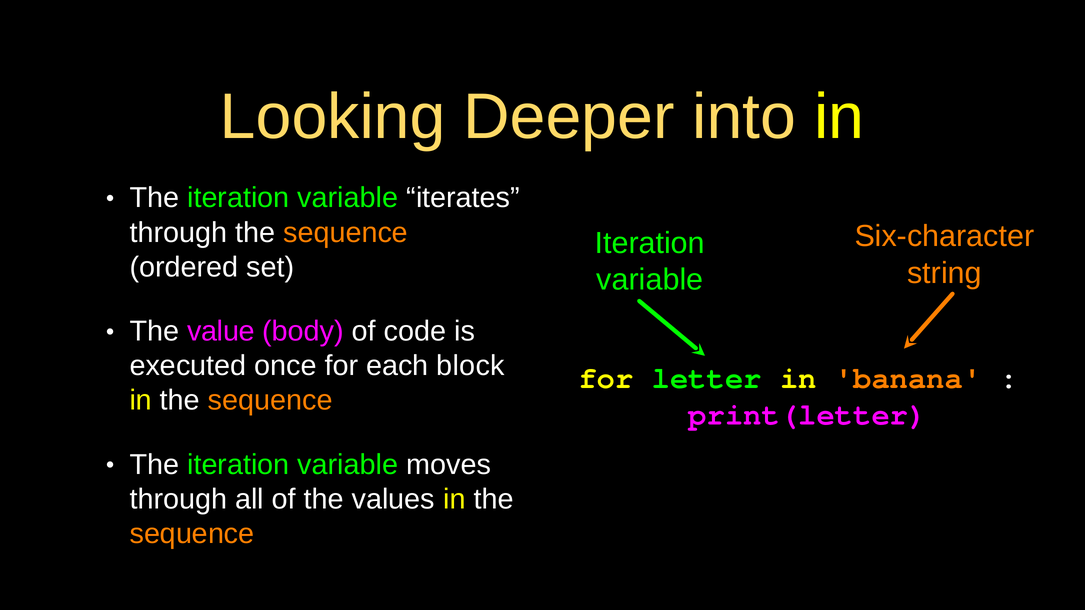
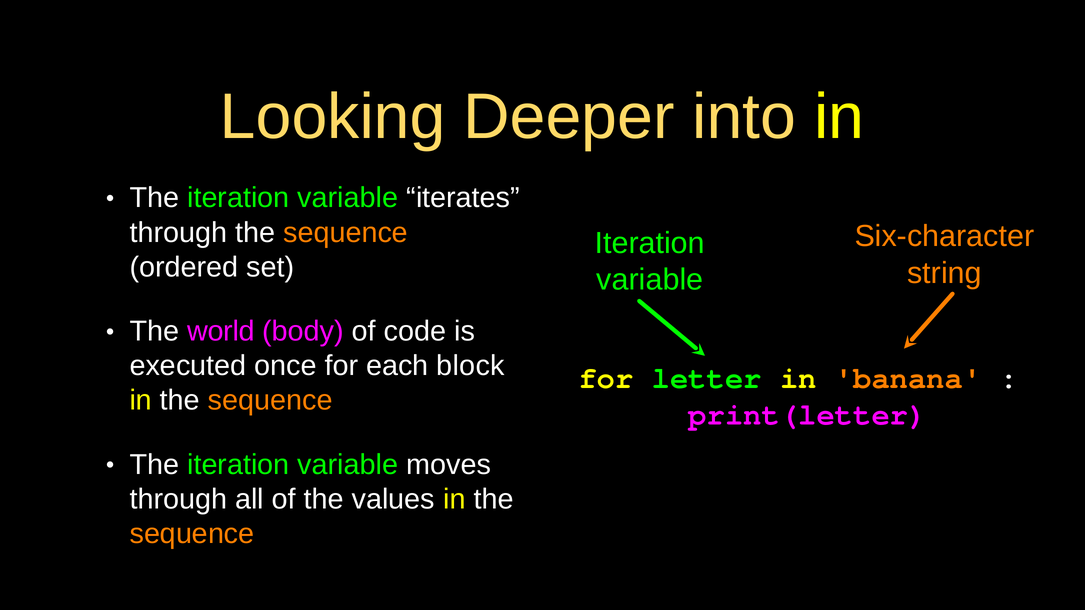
value: value -> world (221, 331)
